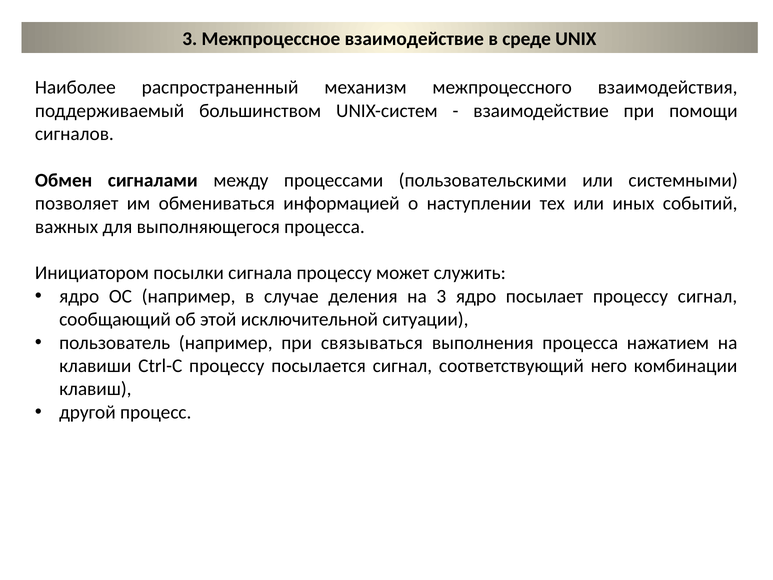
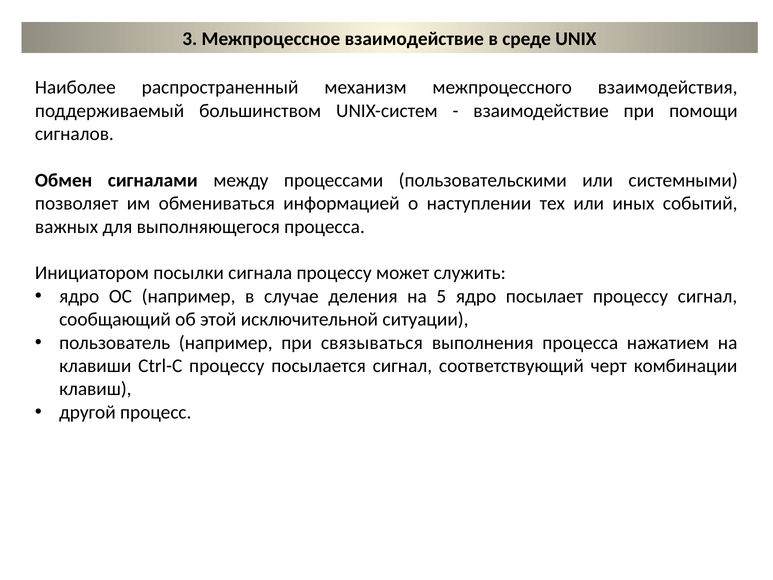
на 3: 3 -> 5 (441, 296)
него: него -> черт (609, 366)
